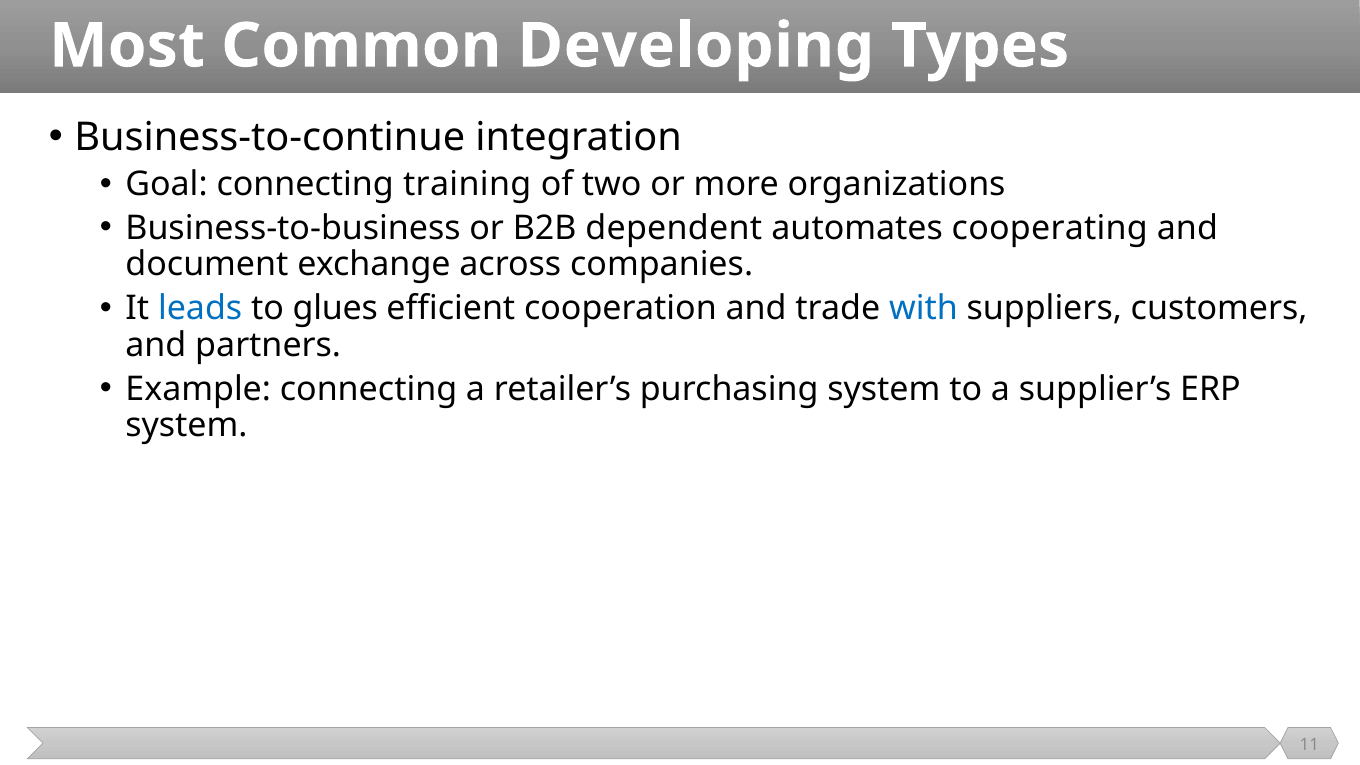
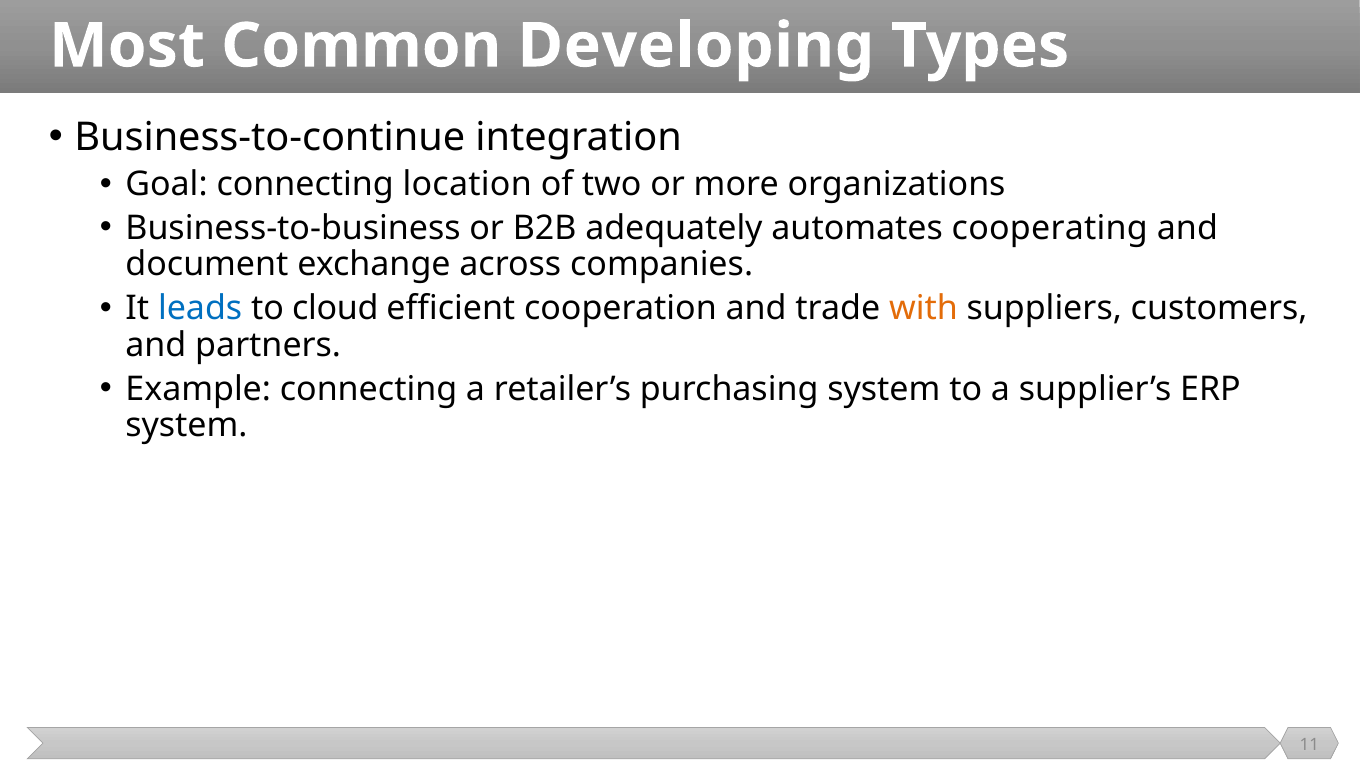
training: training -> location (467, 184)
dependent: dependent -> adequately (674, 228)
glues: glues -> cloud (335, 308)
with colour: blue -> orange (923, 308)
